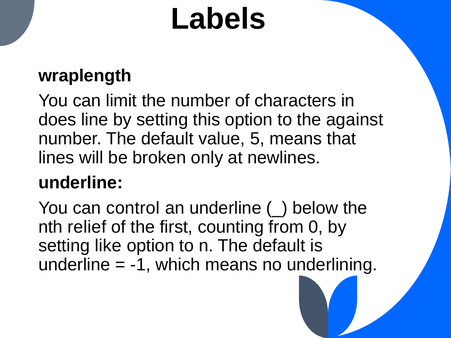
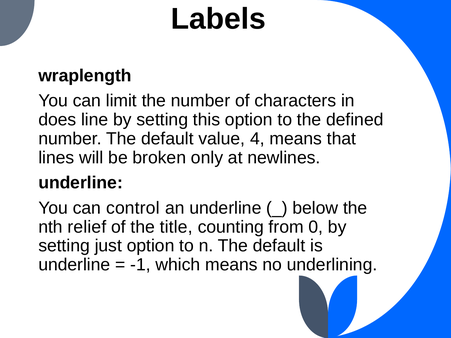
against: against -> defined (355, 120)
5: 5 -> 4 (257, 139)
first: first -> title (176, 227)
like: like -> just (108, 246)
